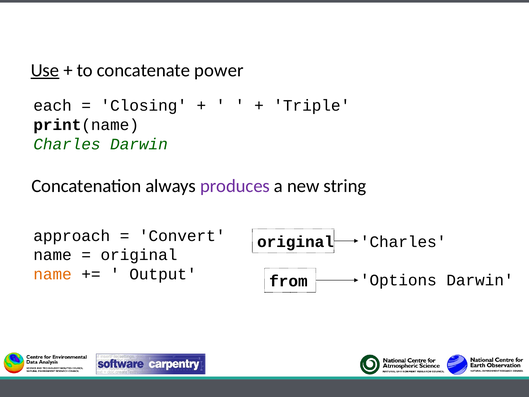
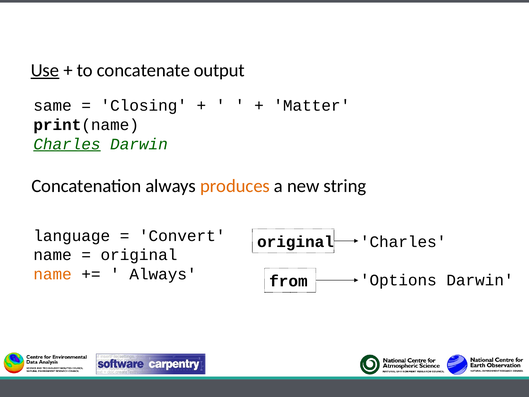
power: power -> output (219, 70)
each: each -> same (53, 106)
Triple: Triple -> Matter (312, 106)
Charles underline: none -> present (67, 144)
produces colour: purple -> orange (235, 186)
approach: approach -> language (72, 236)
Output: Output -> Always (163, 274)
